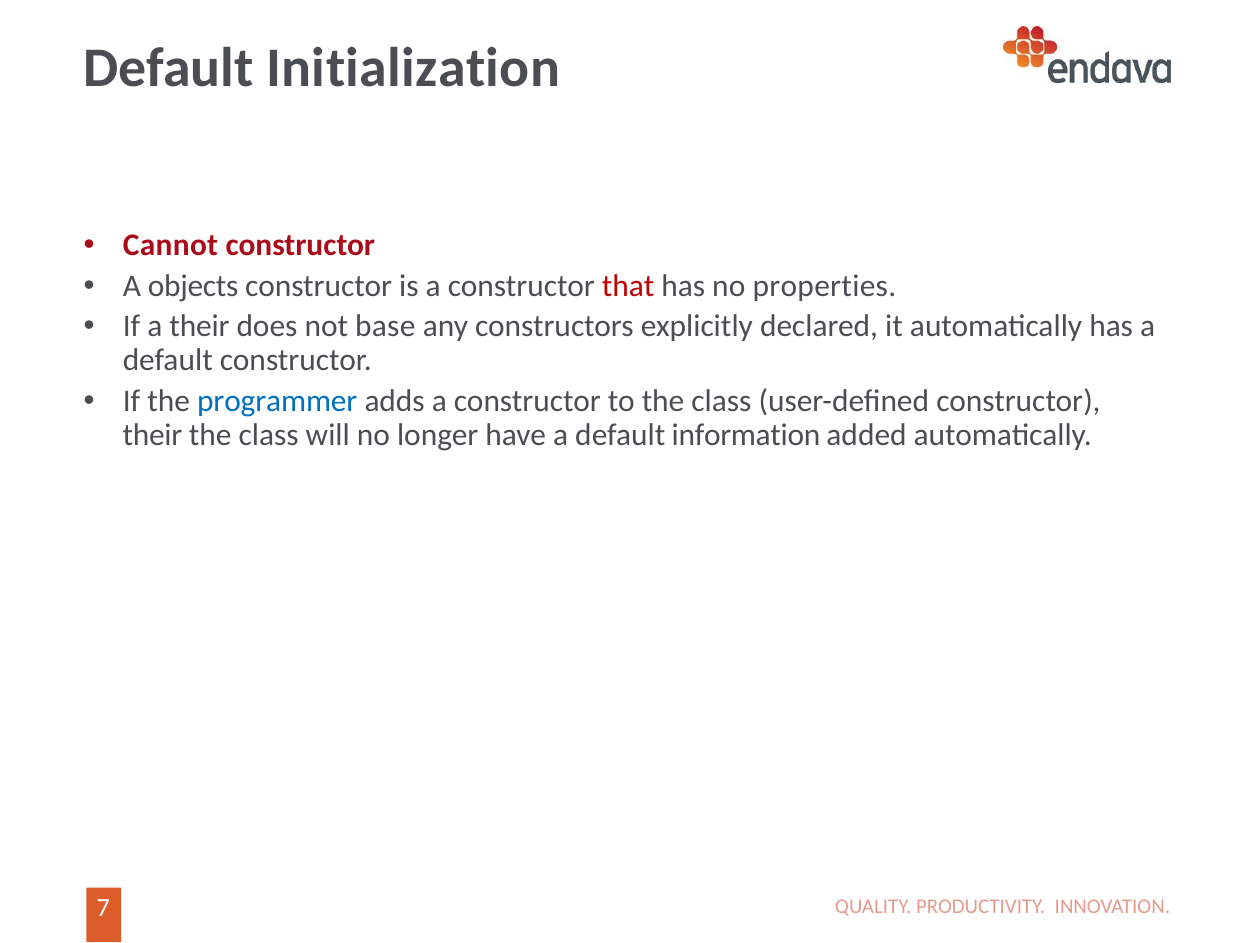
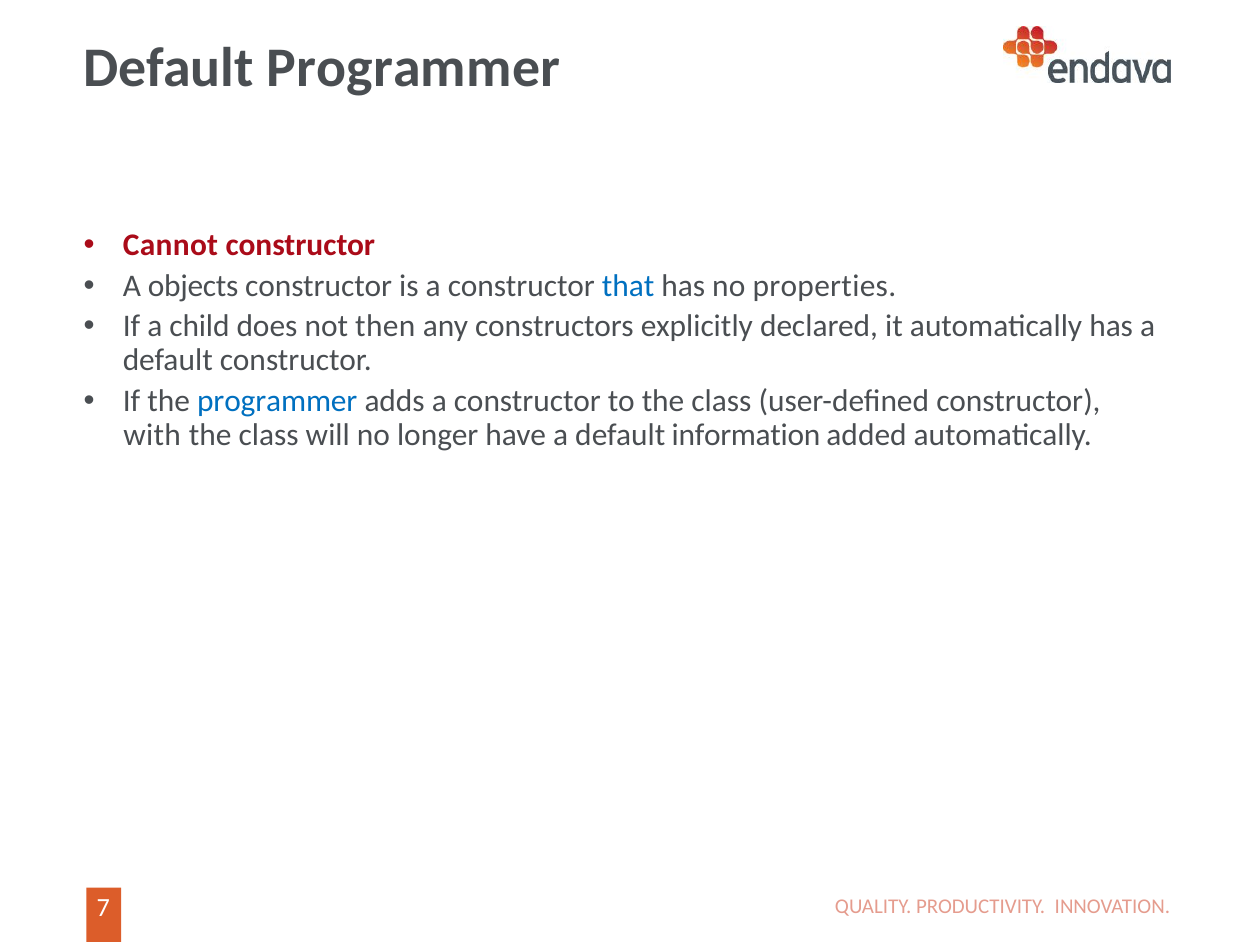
Default Initialization: Initialization -> Programmer (413, 68)
that colour: red -> blue (628, 286)
a their: their -> child (199, 326)
base: base -> then (385, 326)
their: their -> with (152, 435)
